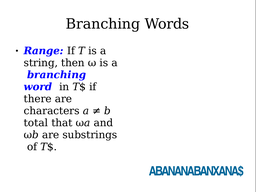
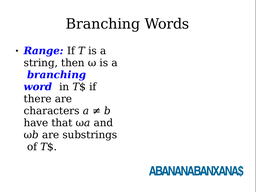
total: total -> have (36, 123)
